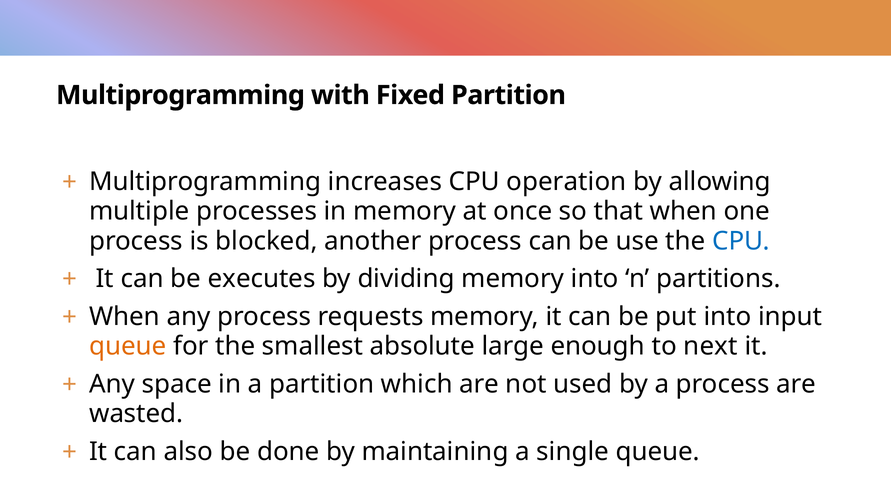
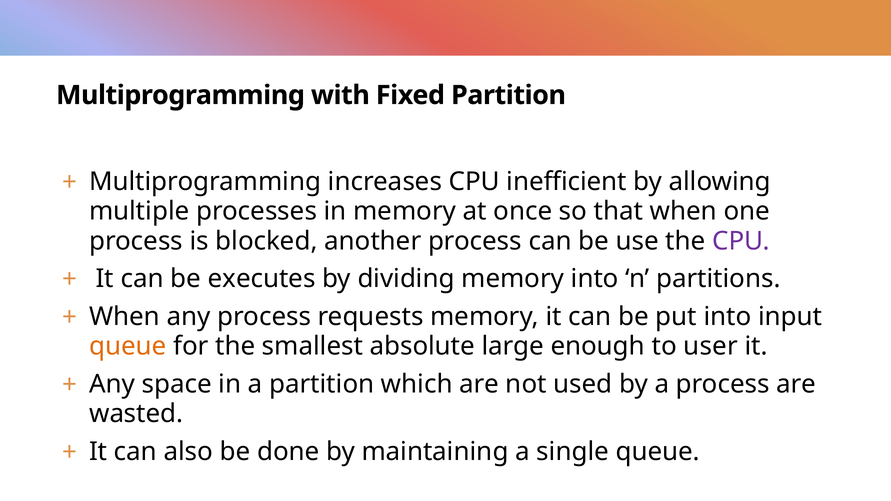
operation: operation -> inefficient (567, 182)
CPU colour: blue -> purple (741, 241)
next: next -> user (711, 346)
